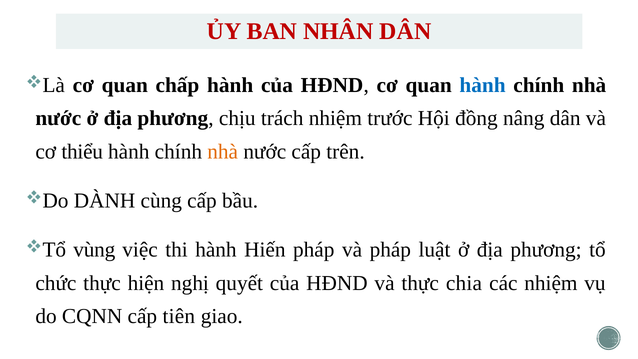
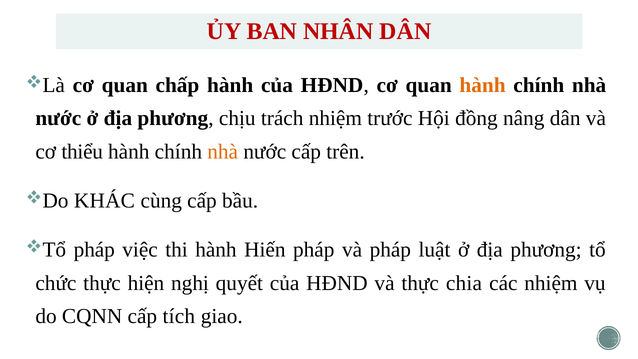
hành colour: blue -> orange (483, 85)
DÀNH: DÀNH -> KHÁC (104, 201)
vùng: vùng -> pháp (94, 250)
tiên: tiên -> tích (179, 316)
